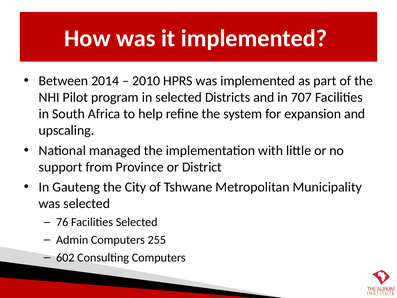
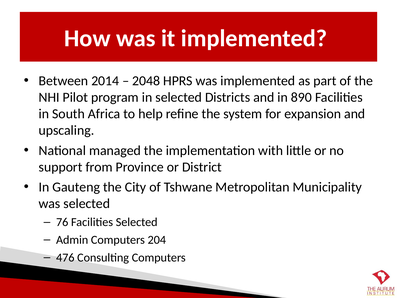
2010: 2010 -> 2048 (146, 81)
707: 707 -> 890 (301, 97)
255: 255 -> 204 (157, 240)
602: 602 -> 476 (65, 257)
